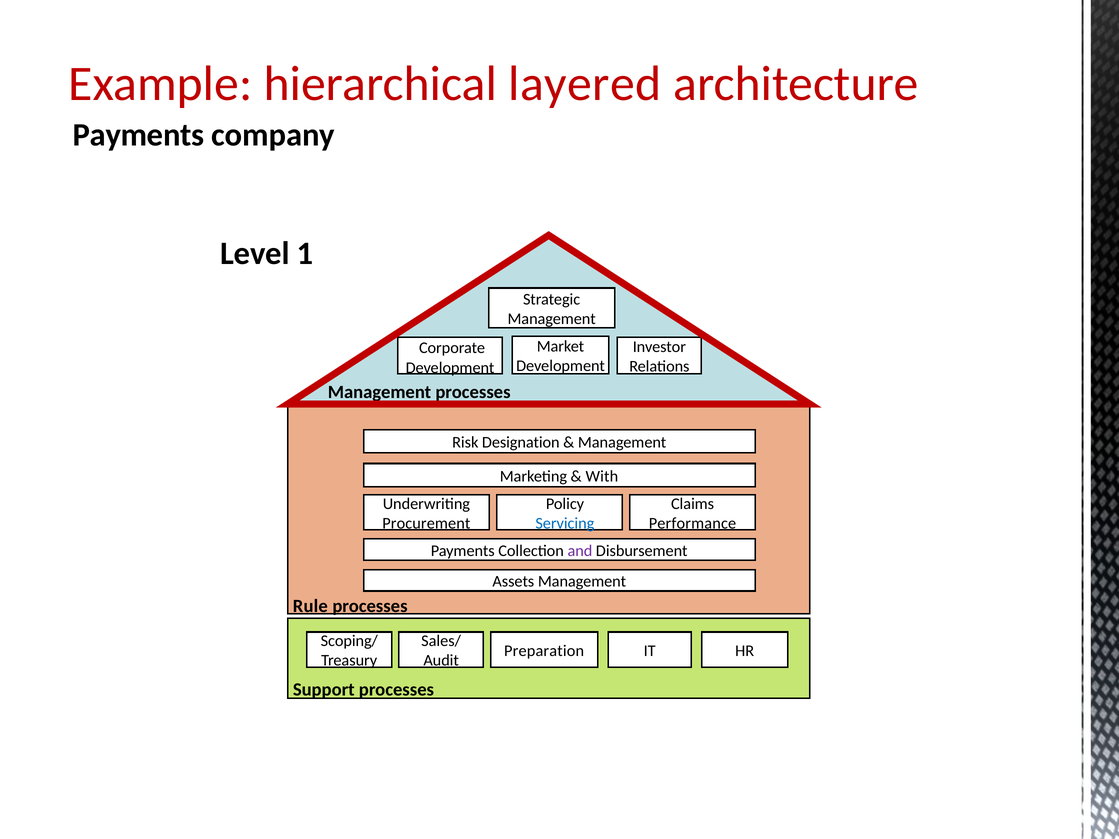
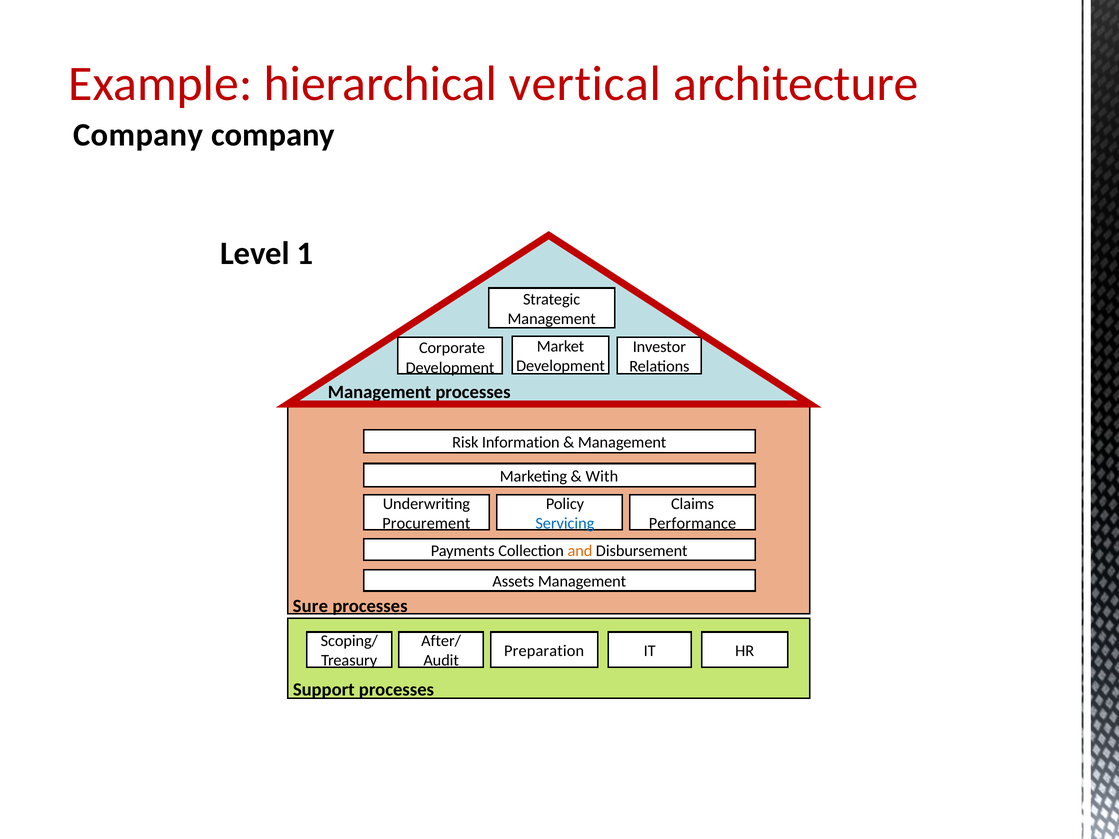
layered: layered -> vertical (585, 84)
Payments: Payments -> Company (138, 135)
Designation: Designation -> Information (521, 443)
and colour: purple -> orange (580, 551)
Rule: Rule -> Sure (310, 606)
Sales/: Sales/ -> After/ (441, 641)
